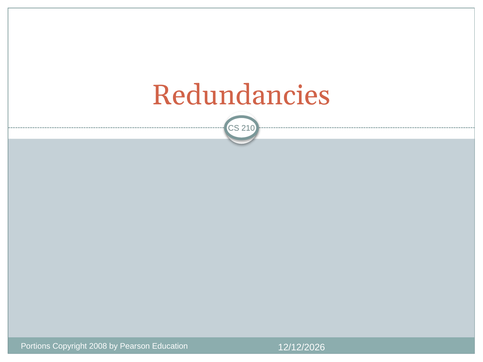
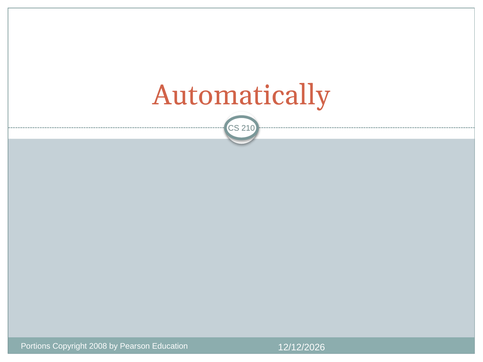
Redundancies: Redundancies -> Automatically (241, 95)
